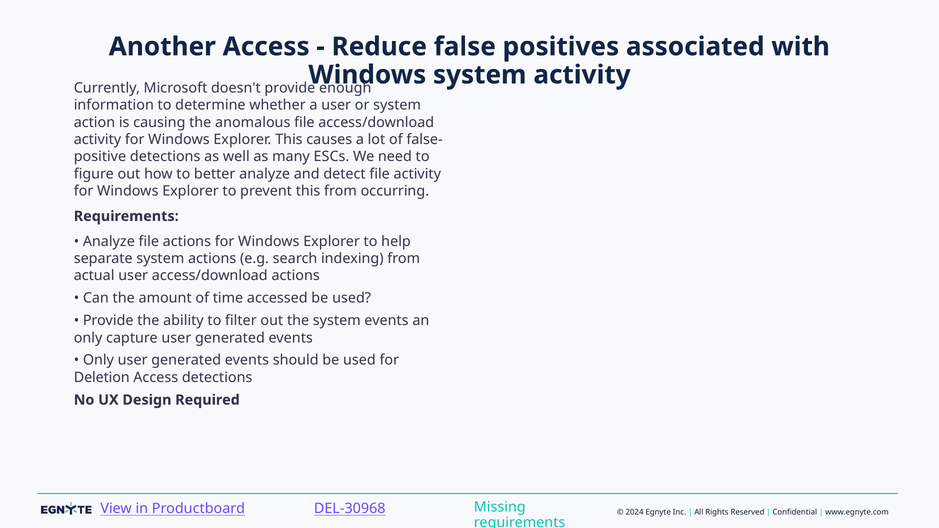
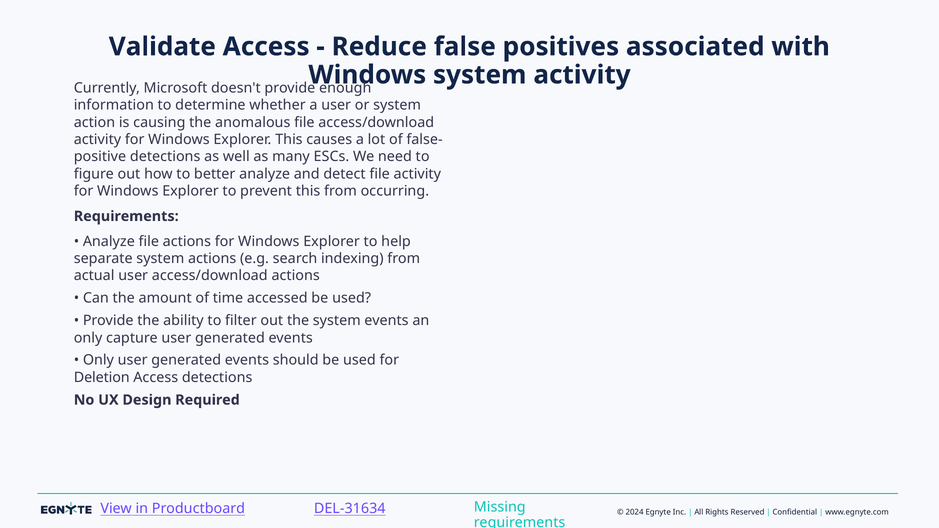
Another: Another -> Validate (162, 47)
DEL-30968: DEL-30968 -> DEL-31634 (350, 509)
